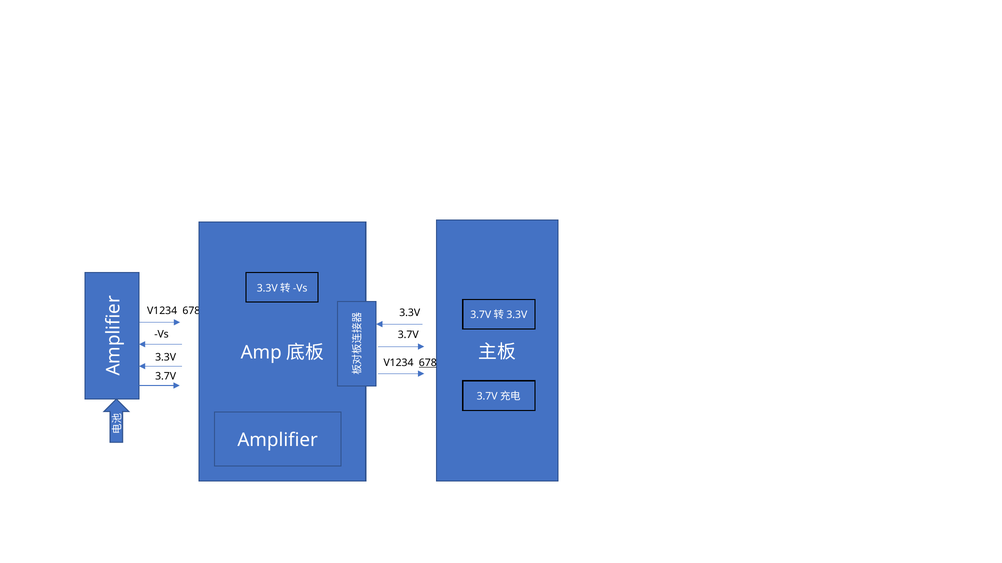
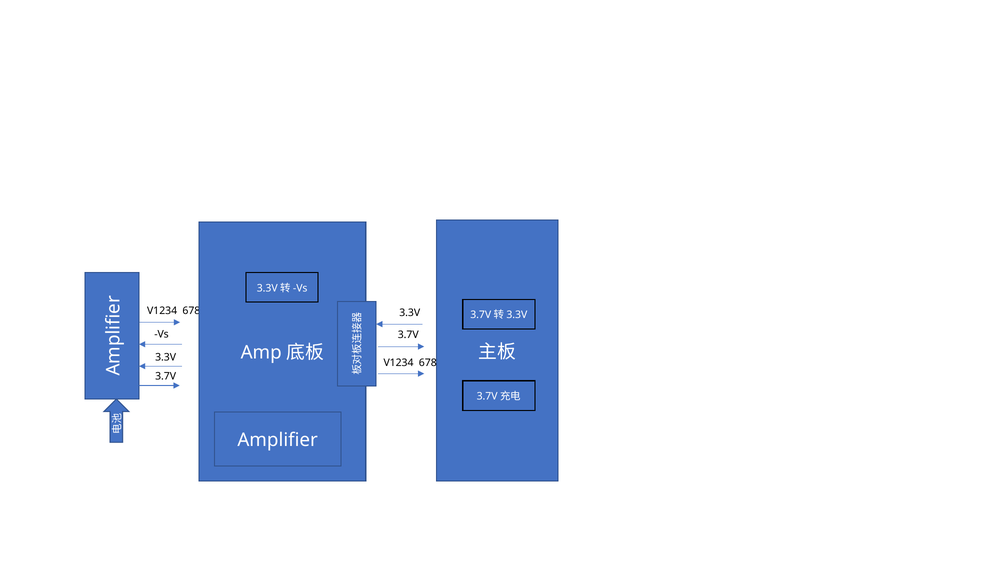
678 underline: present -> none (428, 363)
